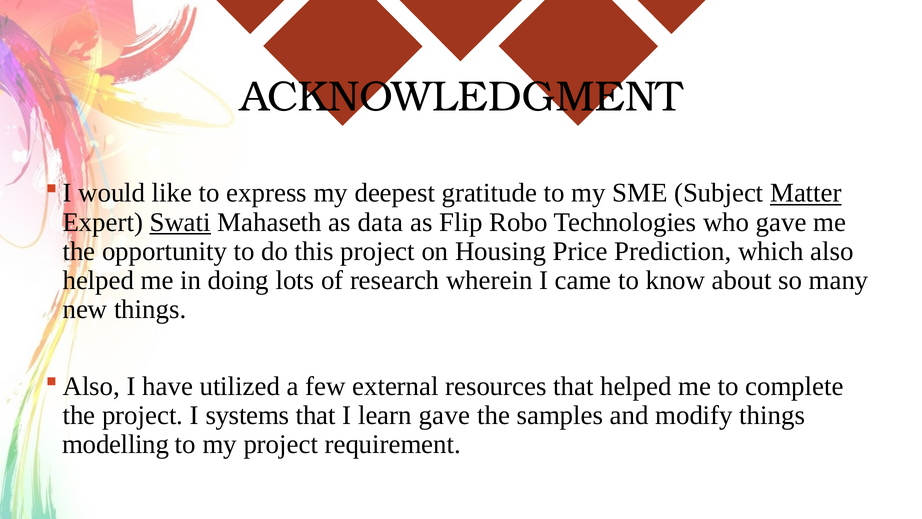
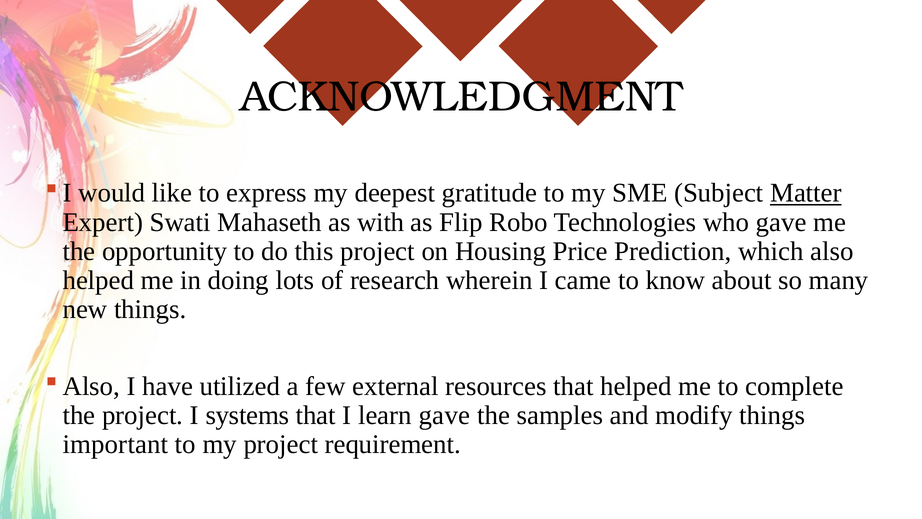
Swati underline: present -> none (180, 222)
data: data -> with (381, 222)
modelling: modelling -> important (115, 444)
